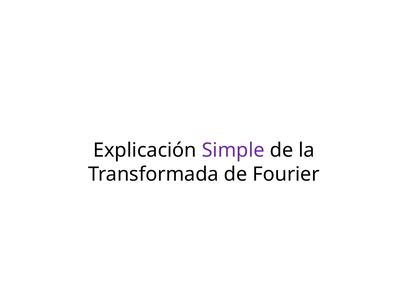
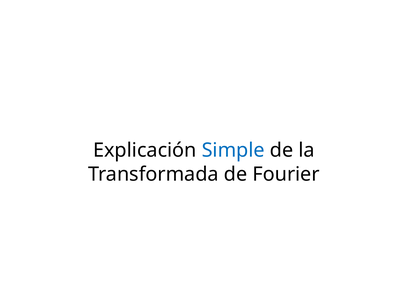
Simple colour: purple -> blue (233, 150)
